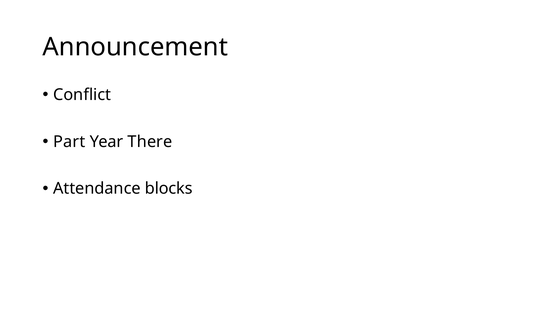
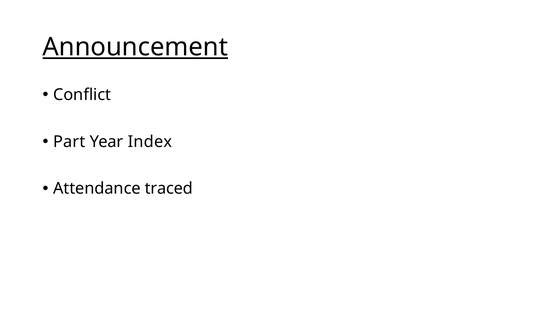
Announcement underline: none -> present (135, 47)
There: There -> Index (150, 141)
blocks: blocks -> traced (169, 188)
